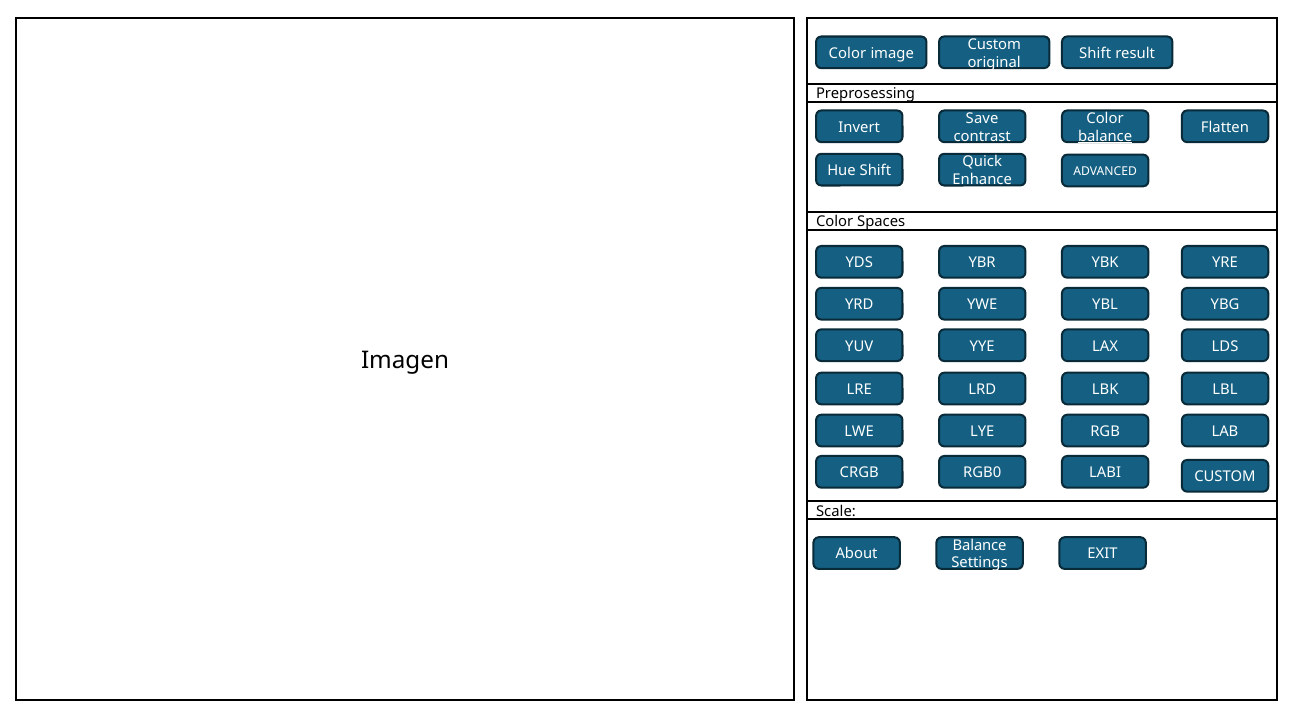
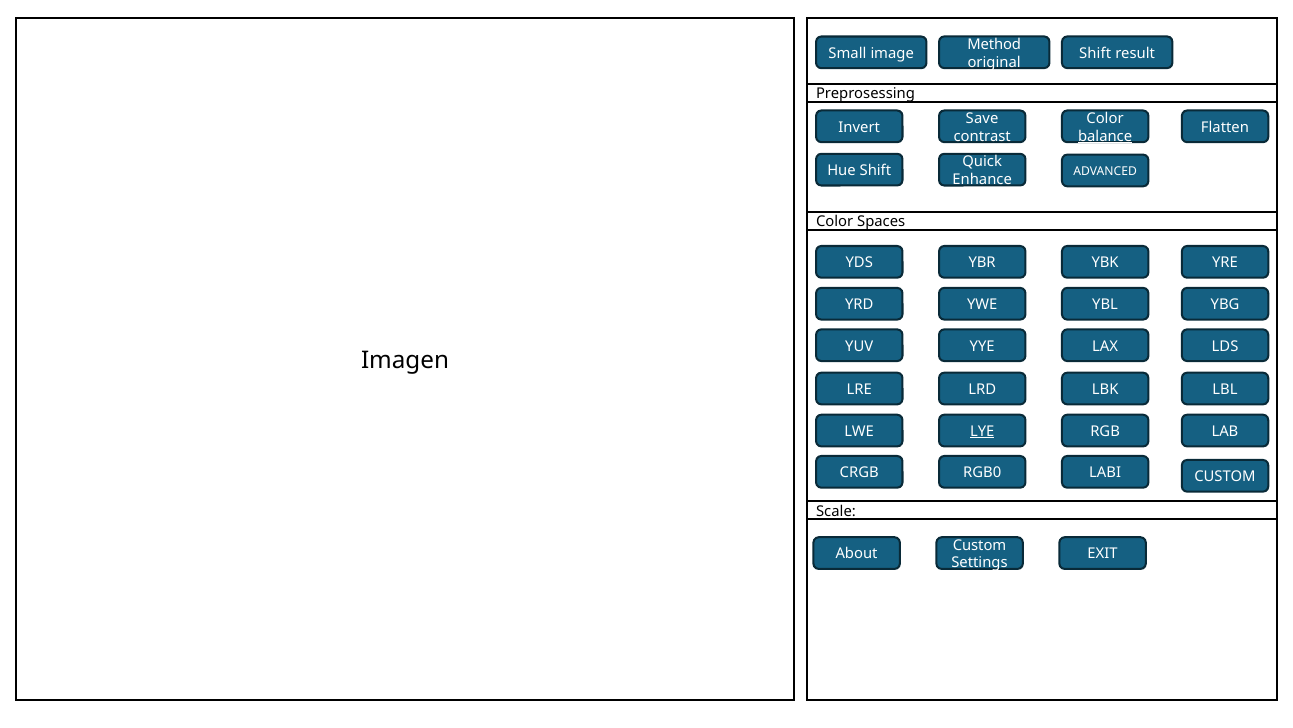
Custom: Custom -> Method (994, 44)
Color: Color -> Small (847, 53)
LYE underline: none -> present (982, 431)
Balance: Balance -> Custom (980, 545)
